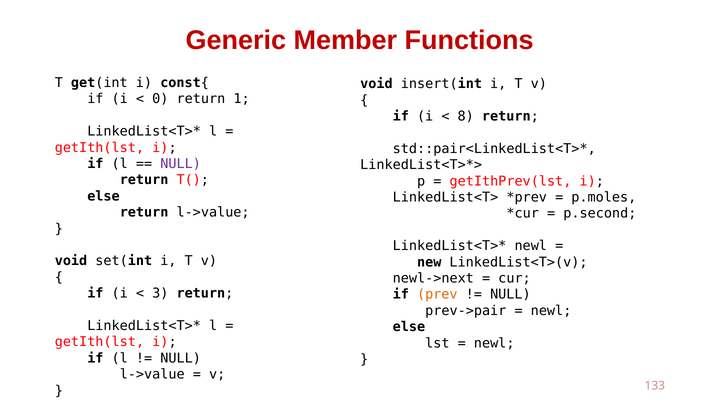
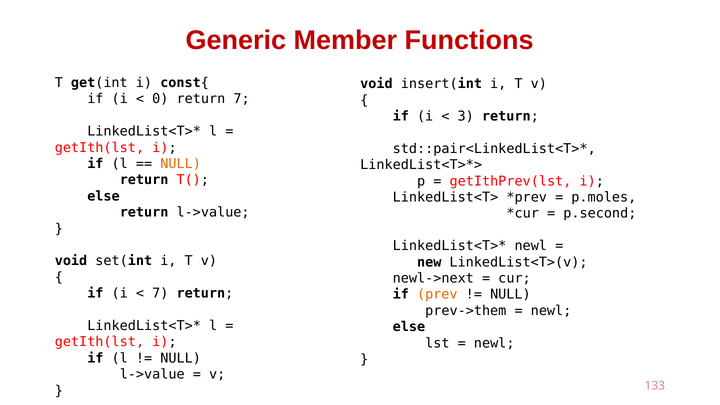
return 1: 1 -> 7 (242, 99)
8: 8 -> 3 (466, 116)
NULL colour: purple -> orange (181, 164)
3: 3 -> 7 (160, 293)
prev->pair: prev->pair -> prev->them (466, 311)
